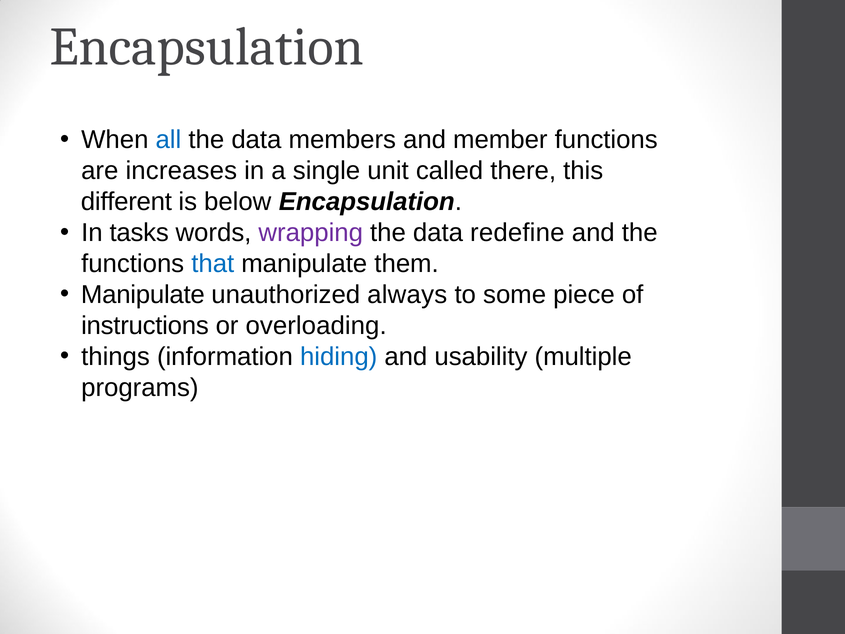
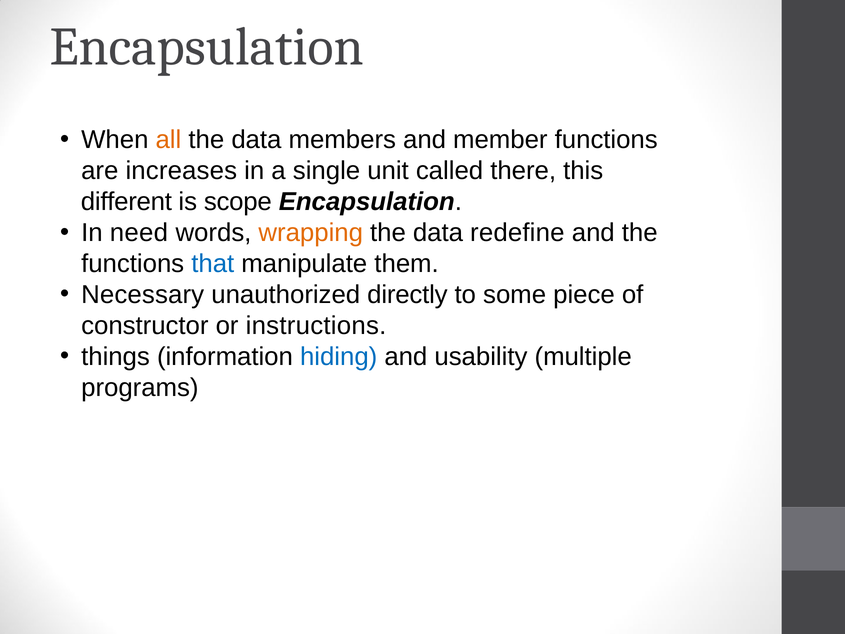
all colour: blue -> orange (168, 140)
below: below -> scope (238, 202)
tasks: tasks -> need (139, 233)
wrapping colour: purple -> orange (311, 233)
Manipulate: Manipulate -> Necessary (143, 295)
always: always -> directly (407, 295)
instructions: instructions -> constructor (145, 326)
overloading: overloading -> instructions (316, 326)
